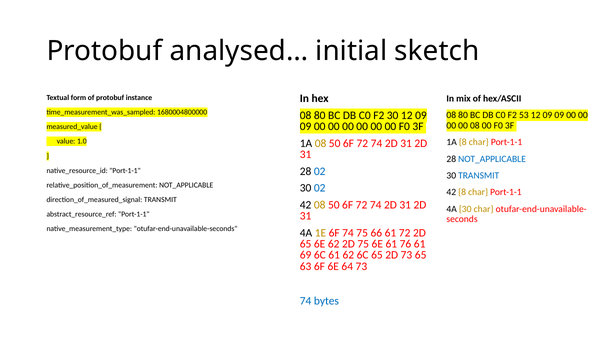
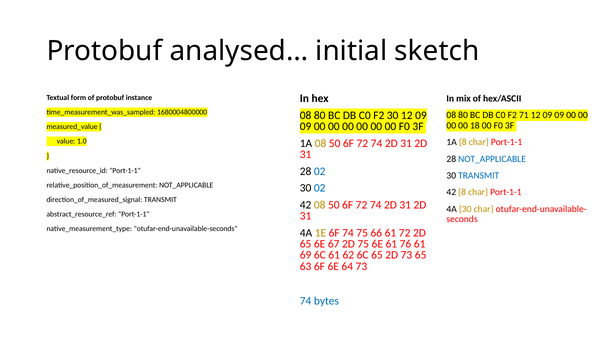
53: 53 -> 71 (524, 115)
00 08: 08 -> 18 (475, 126)
6E 62: 62 -> 67 (334, 244)
